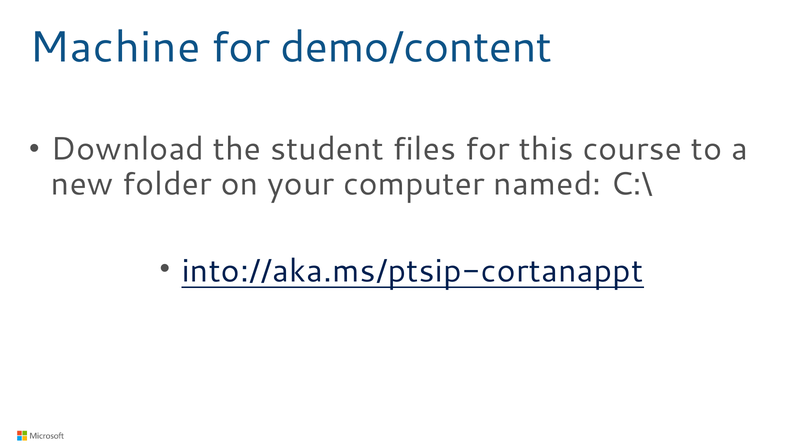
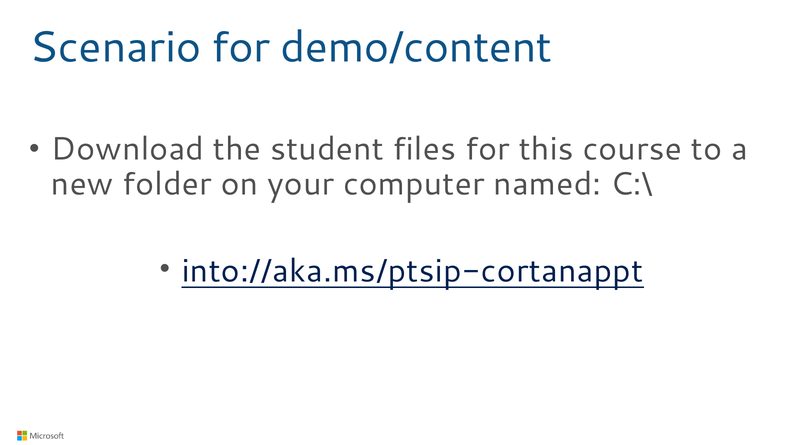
Machine: Machine -> Scenario (115, 47)
